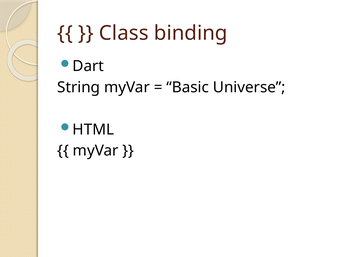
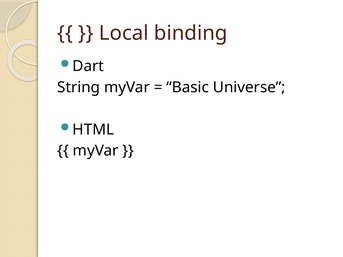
Class: Class -> Local (124, 33)
